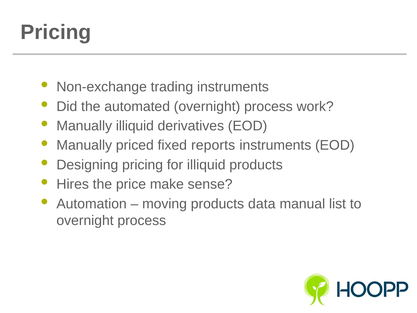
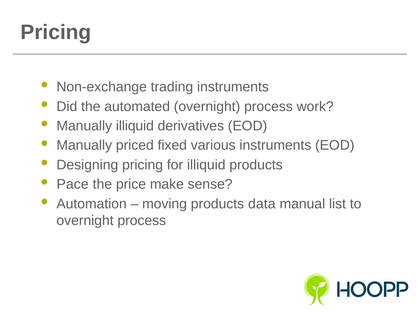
reports: reports -> various (213, 145)
Hires: Hires -> Pace (73, 184)
